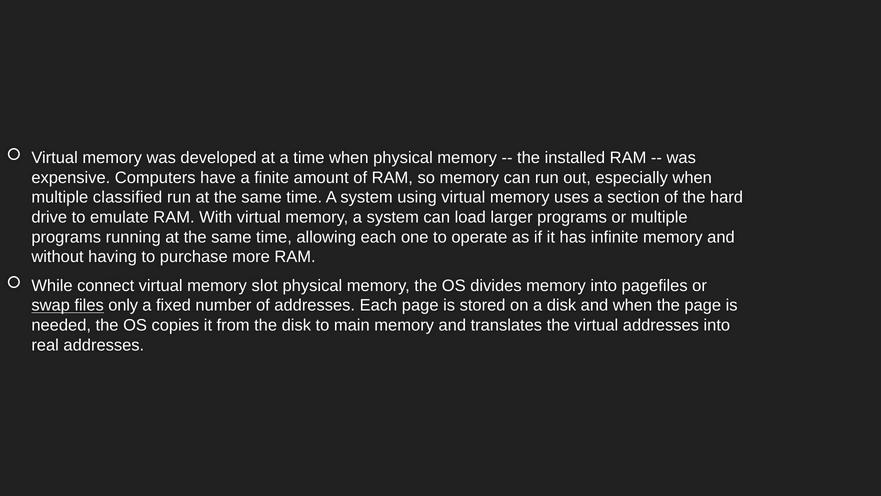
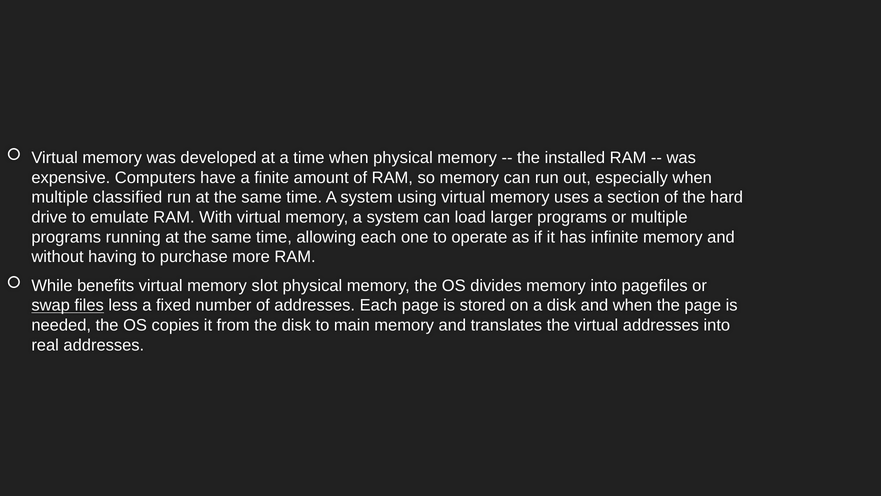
connect: connect -> benefits (106, 285)
only: only -> less (123, 305)
